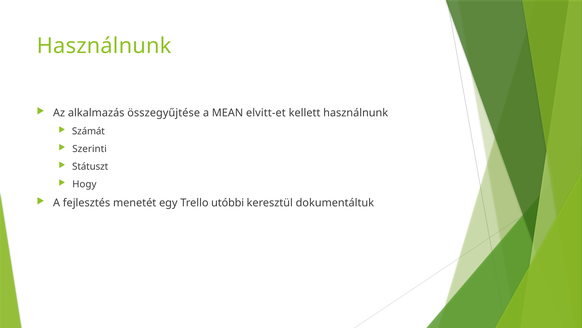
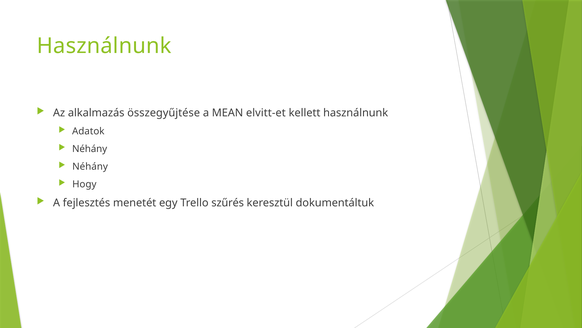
Számát: Számát -> Adatok (88, 131)
Szerinti: Szerinti -> Néhány (90, 149)
Státuszt: Státuszt -> Néhány (90, 166)
utóbbi: utóbbi -> szűrés (228, 203)
